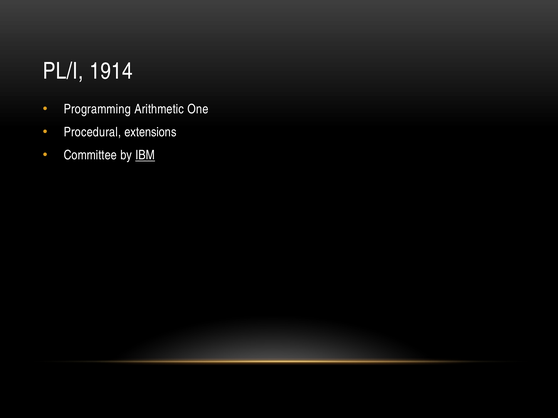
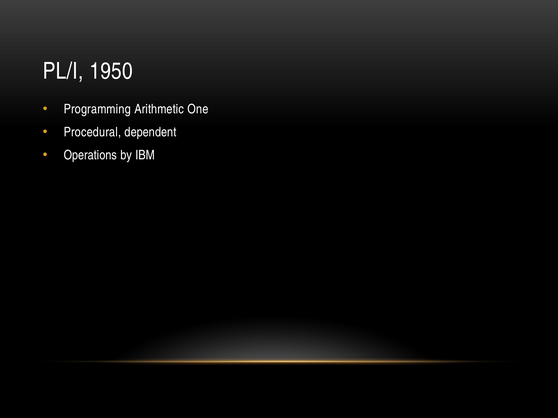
1914: 1914 -> 1950 (111, 71)
extensions: extensions -> dependent (150, 132)
Committee: Committee -> Operations (90, 155)
IBM underline: present -> none (145, 155)
